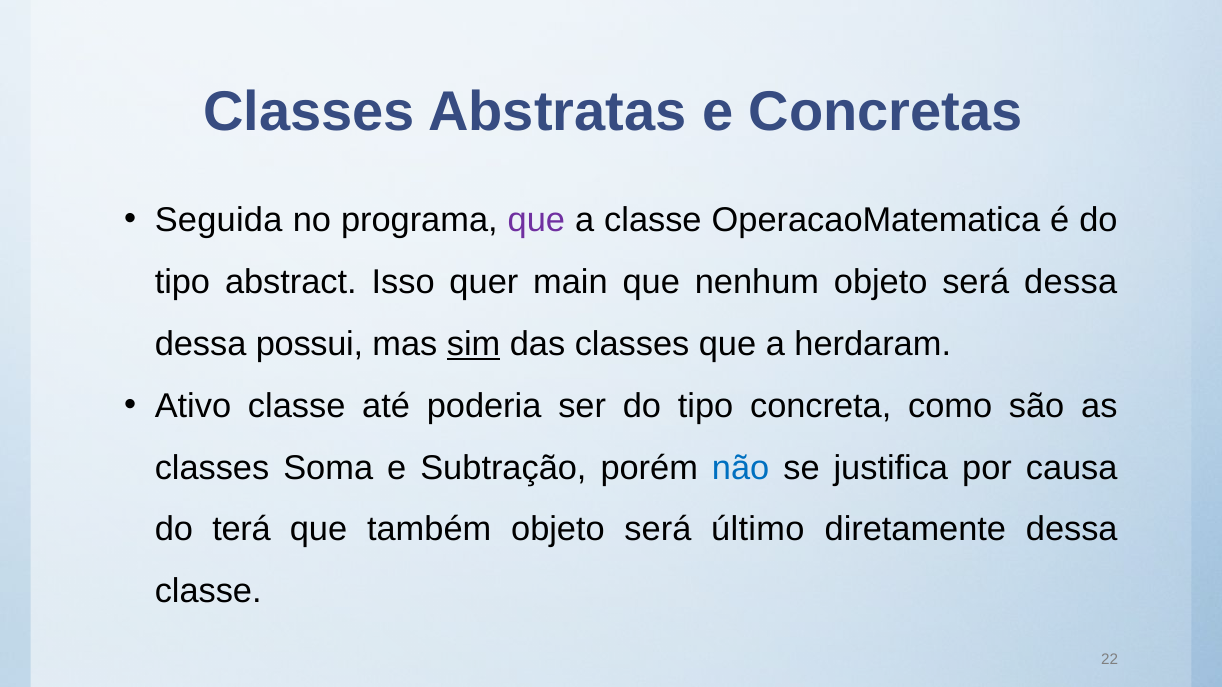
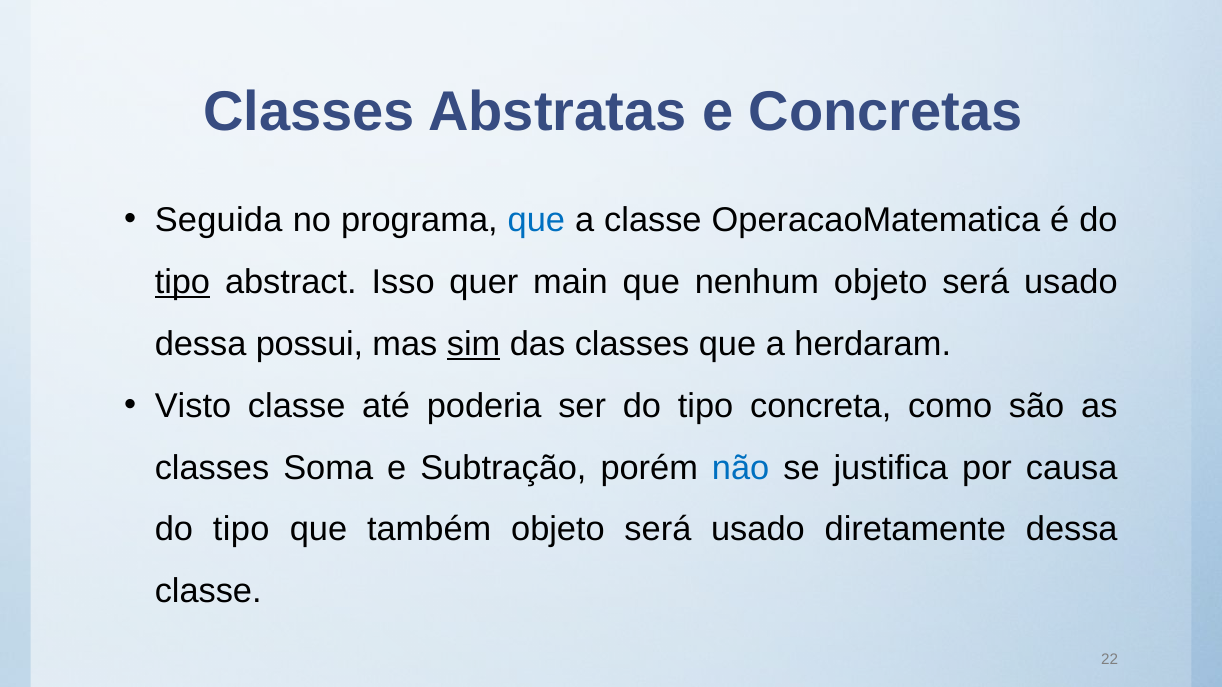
que colour: purple -> blue (536, 220)
tipo underline: none -> present (182, 282)
nenhum objeto será dessa: dessa -> usado (1071, 282)
Ativo: Ativo -> Visto (193, 406)
terá: terá -> tipo (241, 530)
último: último -> usado (758, 530)
